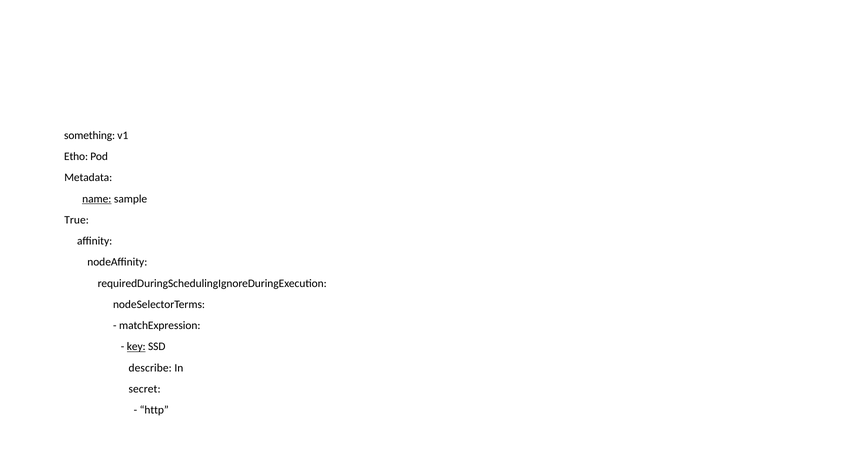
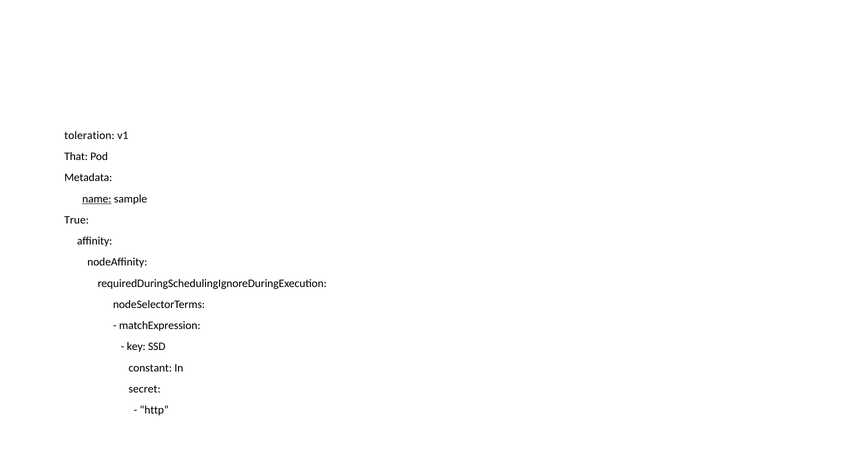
something: something -> toleration (89, 135)
Etho: Etho -> That (76, 157)
key underline: present -> none (136, 347)
describe: describe -> constant (150, 368)
